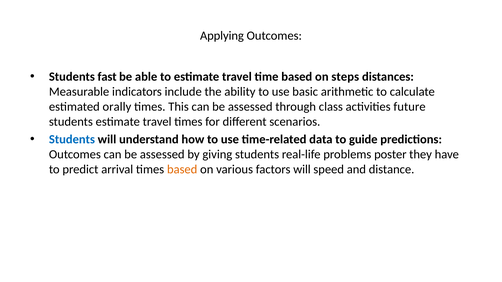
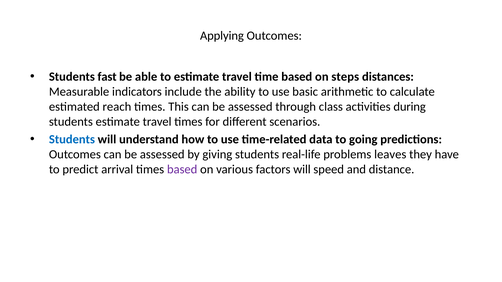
orally: orally -> reach (117, 107)
future: future -> during (410, 107)
guide: guide -> going (363, 140)
poster: poster -> leaves (390, 155)
based colour: orange -> purple (182, 170)
